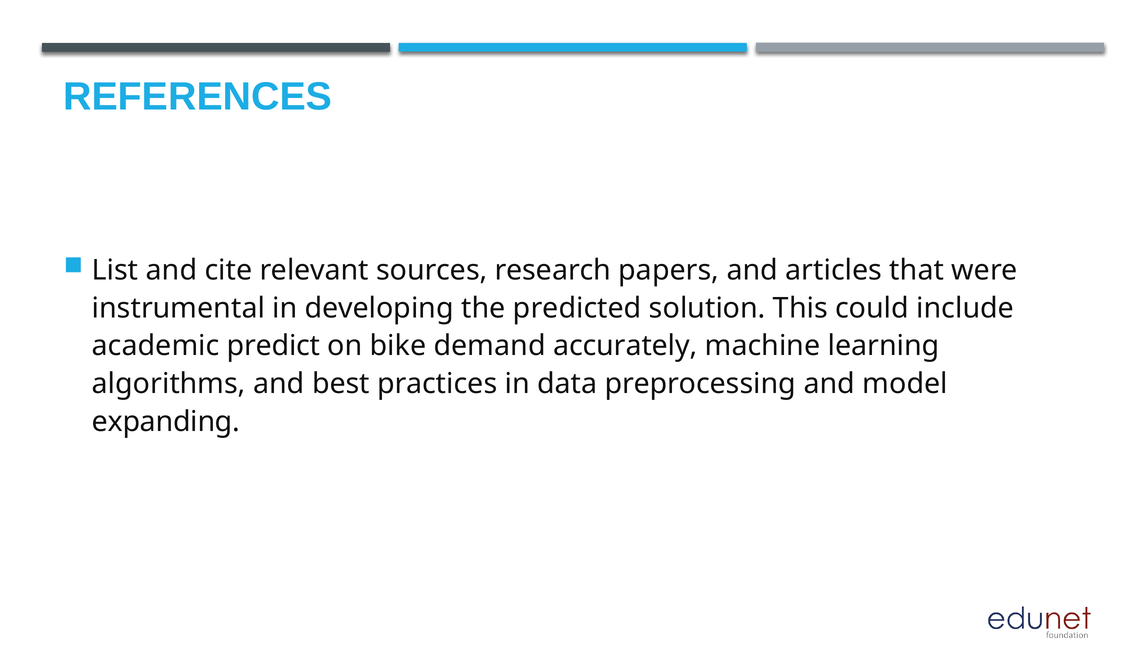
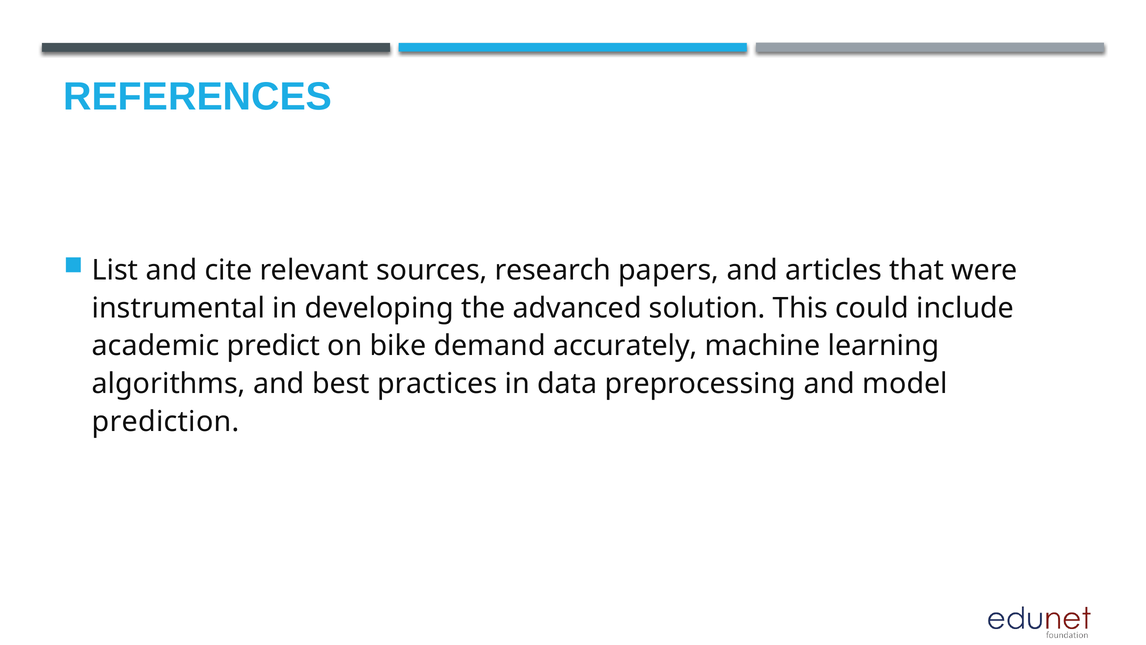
predicted: predicted -> advanced (577, 308)
expanding: expanding -> prediction (166, 421)
